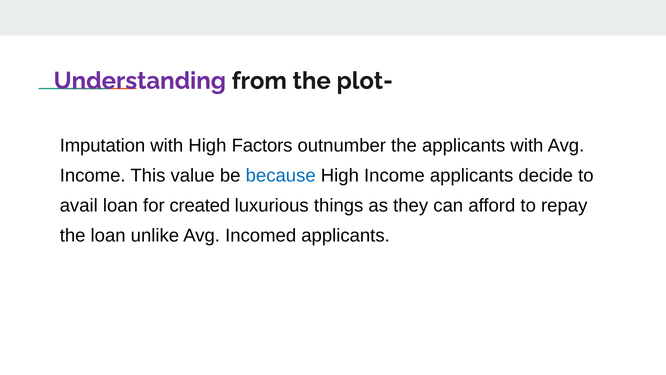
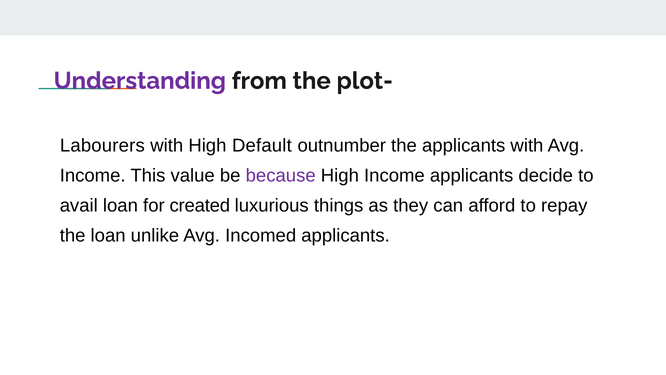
Imputation: Imputation -> Labourers (102, 145)
Factors: Factors -> Default (262, 145)
because colour: blue -> purple (281, 175)
